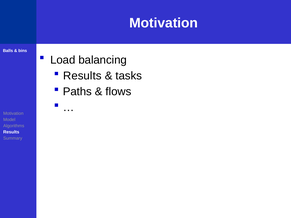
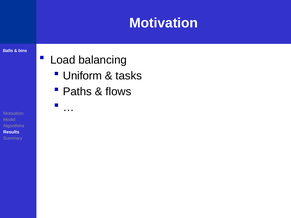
Results: Results -> Uniform (82, 76)
